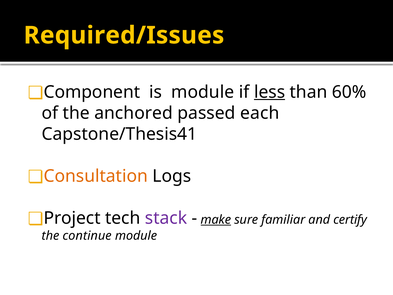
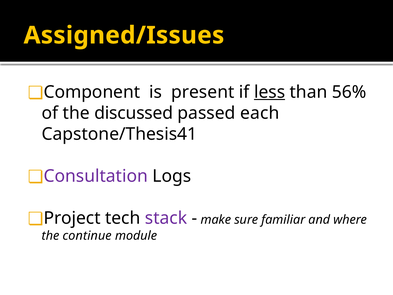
Required/Issues: Required/Issues -> Assigned/Issues (124, 35)
is module: module -> present (203, 92)
60%: 60% -> 56% (349, 92)
anchored: anchored -> discussed (134, 113)
Consultation colour: orange -> purple (96, 176)
make underline: present -> none (216, 219)
certify: certify -> where (350, 219)
